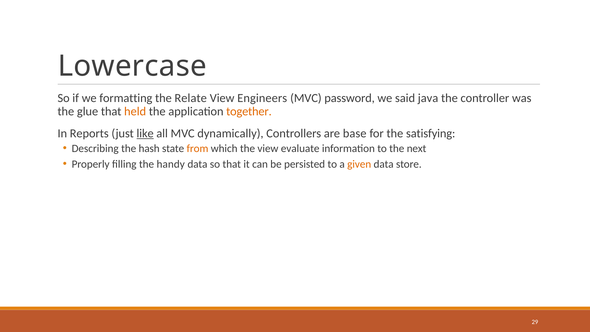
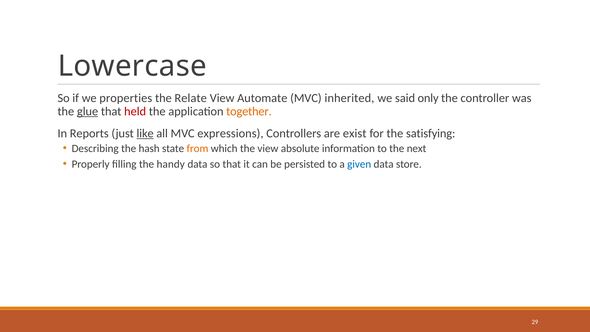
formatting: formatting -> properties (126, 98)
Engineers: Engineers -> Automate (262, 98)
password: password -> inherited (349, 98)
java: java -> only (428, 98)
glue underline: none -> present (88, 111)
held colour: orange -> red (135, 111)
dynamically: dynamically -> expressions (230, 133)
base: base -> exist (355, 133)
evaluate: evaluate -> absolute (300, 148)
given colour: orange -> blue (359, 164)
